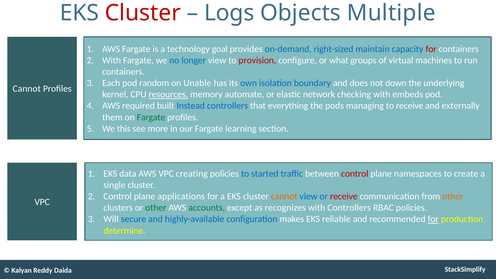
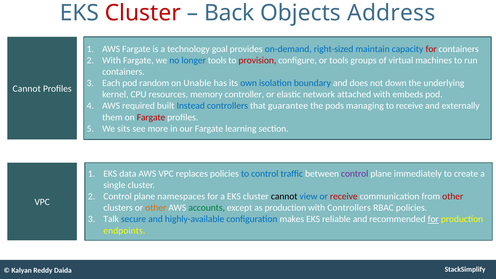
Logs: Logs -> Back (229, 13)
Multiple: Multiple -> Address (391, 13)
longer view: view -> tools (217, 60)
or what: what -> tools (339, 60)
resources underline: present -> none (168, 94)
automate: automate -> controller (244, 94)
checking: checking -> attached (354, 94)
everything: everything -> guarantee (288, 106)
Fargate colour: green -> red (151, 117)
this: this -> sits (124, 129)
creating: creating -> replaces (192, 174)
to started: started -> control (265, 174)
control colour: red -> purple (355, 174)
namespaces: namespaces -> immediately (418, 174)
applications: applications -> namespaces (181, 196)
cannot colour: orange -> black (284, 196)
other colour: orange -> red (453, 196)
other colour: green -> orange (156, 208)
as recognizes: recognizes -> production (285, 208)
Will: Will -> Talk (111, 219)
determine: determine -> endpoints (124, 231)
